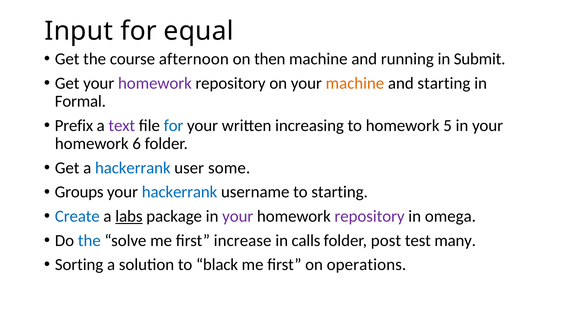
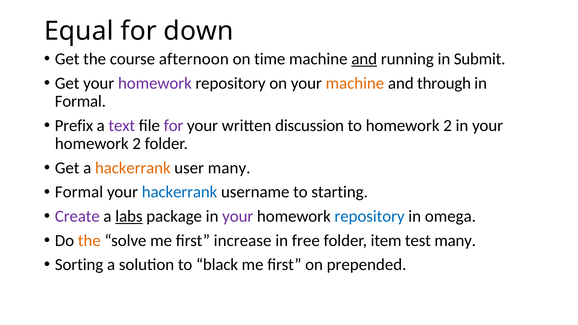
Input: Input -> Equal (79, 31)
equal: equal -> down (199, 31)
then: then -> time (270, 59)
and underline: none -> present (364, 59)
and starting: starting -> through (444, 83)
for colour: blue -> purple (174, 126)
increasing: increasing -> discussion (310, 126)
to homework 5: 5 -> 2 (448, 126)
6: 6 -> 2 (137, 144)
hackerrank colour: blue -> orange (133, 168)
user some: some -> many (229, 168)
Groups: Groups -> Formal (79, 192)
Create colour: blue -> purple (77, 216)
repository colour: purple -> blue (370, 216)
the colour: blue -> orange (89, 241)
calls: calls -> free (306, 241)
post: post -> item (386, 241)
operations: operations -> prepended (367, 265)
